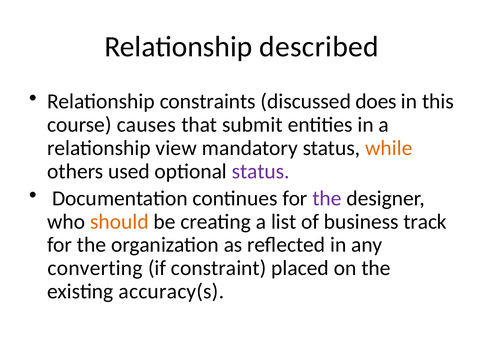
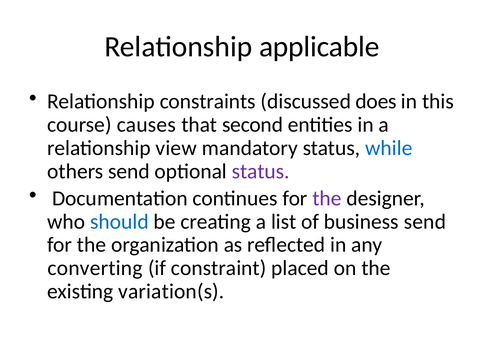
described: described -> applicable (319, 47)
submit: submit -> second (253, 125)
while colour: orange -> blue (389, 148)
others used: used -> send (129, 171)
should colour: orange -> blue (119, 222)
business track: track -> send (425, 222)
accuracy(s: accuracy(s -> variation(s (171, 291)
